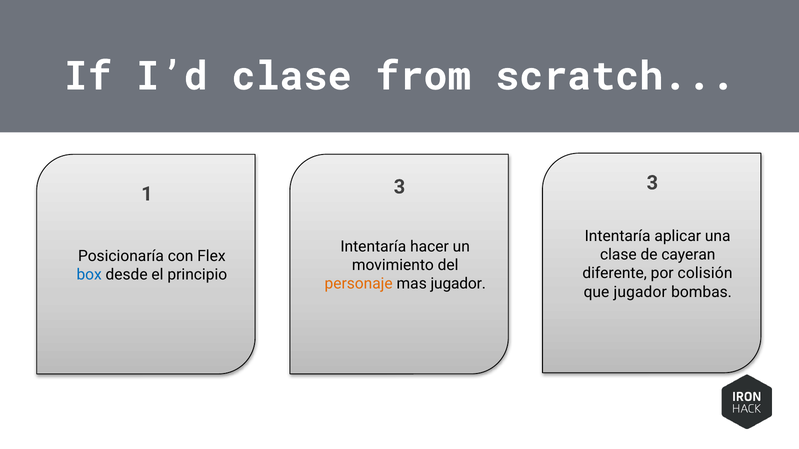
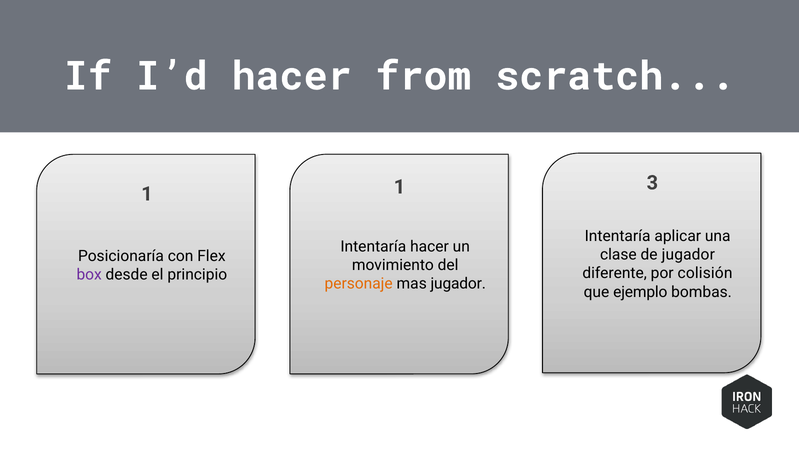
I’d clase: clase -> hacer (292, 76)
1 3: 3 -> 1 (399, 187)
de cayeran: cayeran -> jugador (688, 255)
box colour: blue -> purple (89, 275)
que jugador: jugador -> ejemplo (640, 292)
